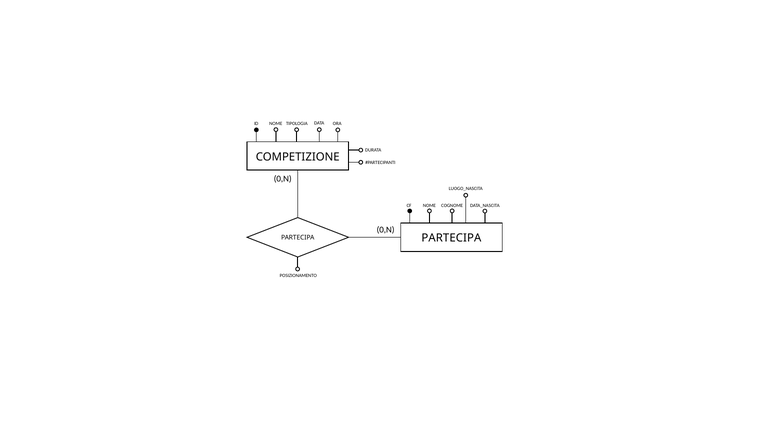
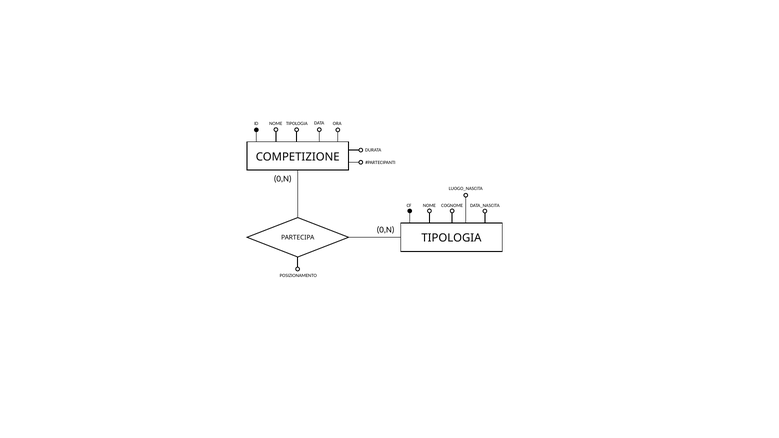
PARTECIPA: PARTECIPA -> TIPOLOGIA (451, 238)
